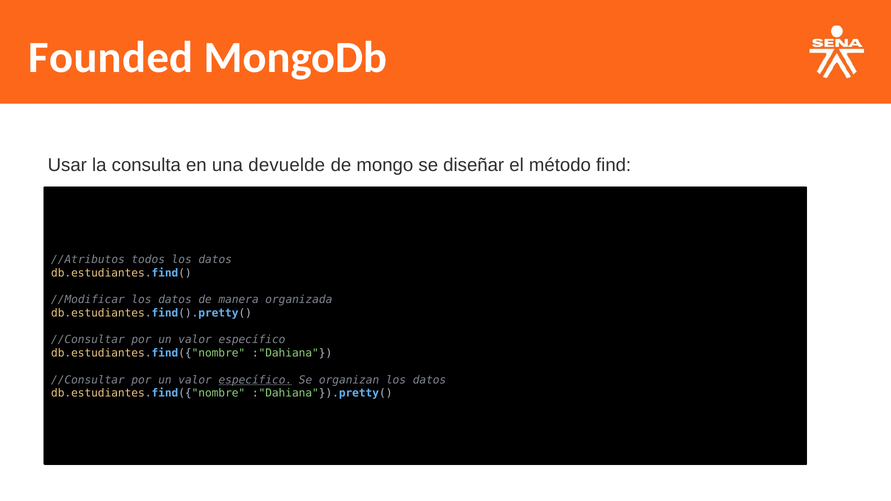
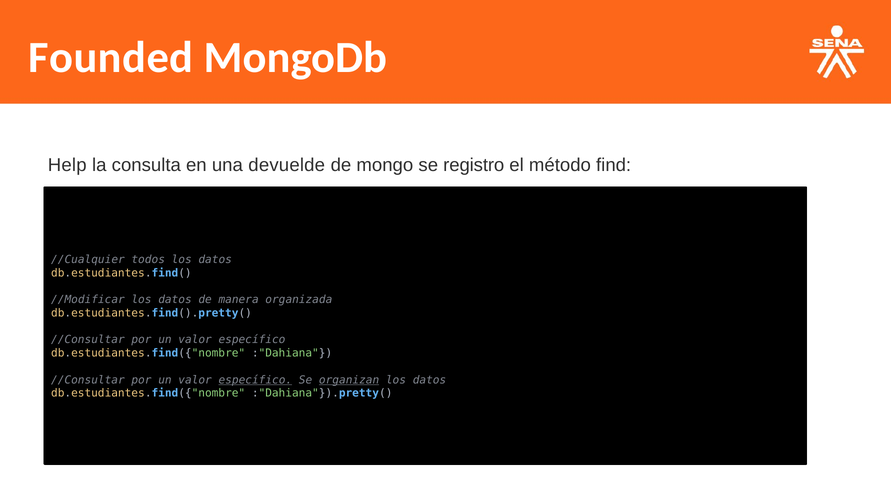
Usar: Usar -> Help (67, 165)
diseñar: diseñar -> registro (474, 165)
//Atributos: //Atributos -> //Cualquier (88, 260)
organizan underline: none -> present (349, 380)
